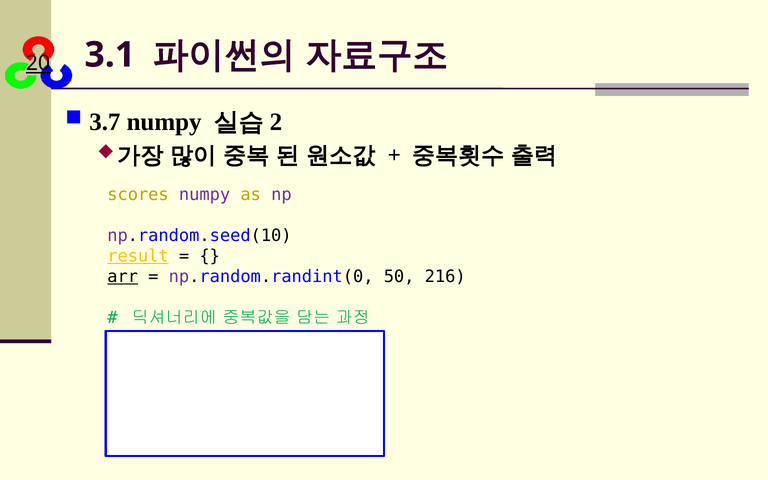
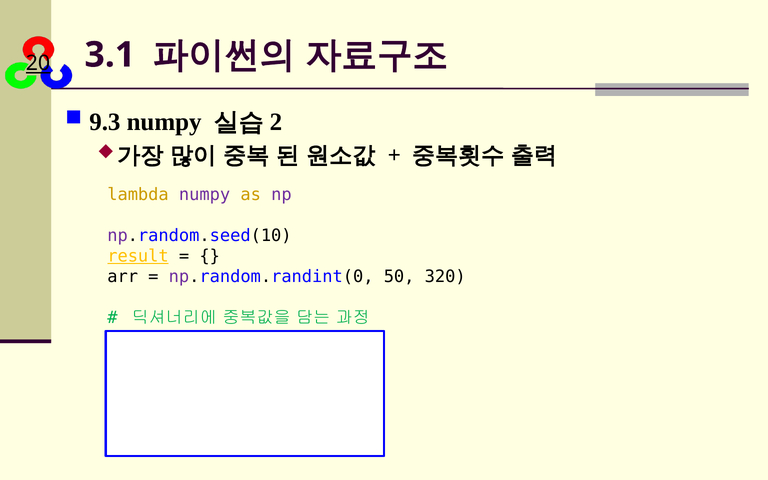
3.7: 3.7 -> 9.3 (105, 122)
scores: scores -> lambda (138, 195)
arr underline: present -> none (123, 277)
216: 216 -> 320 (445, 277)
